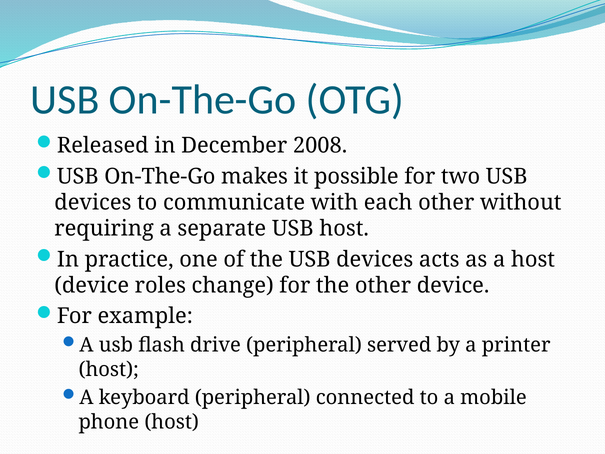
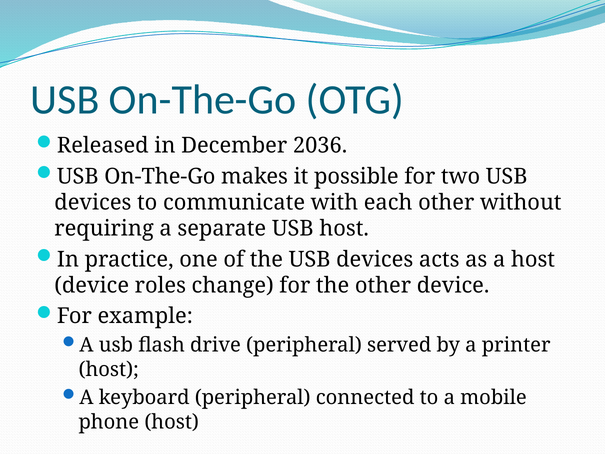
2008: 2008 -> 2036 (320, 146)
